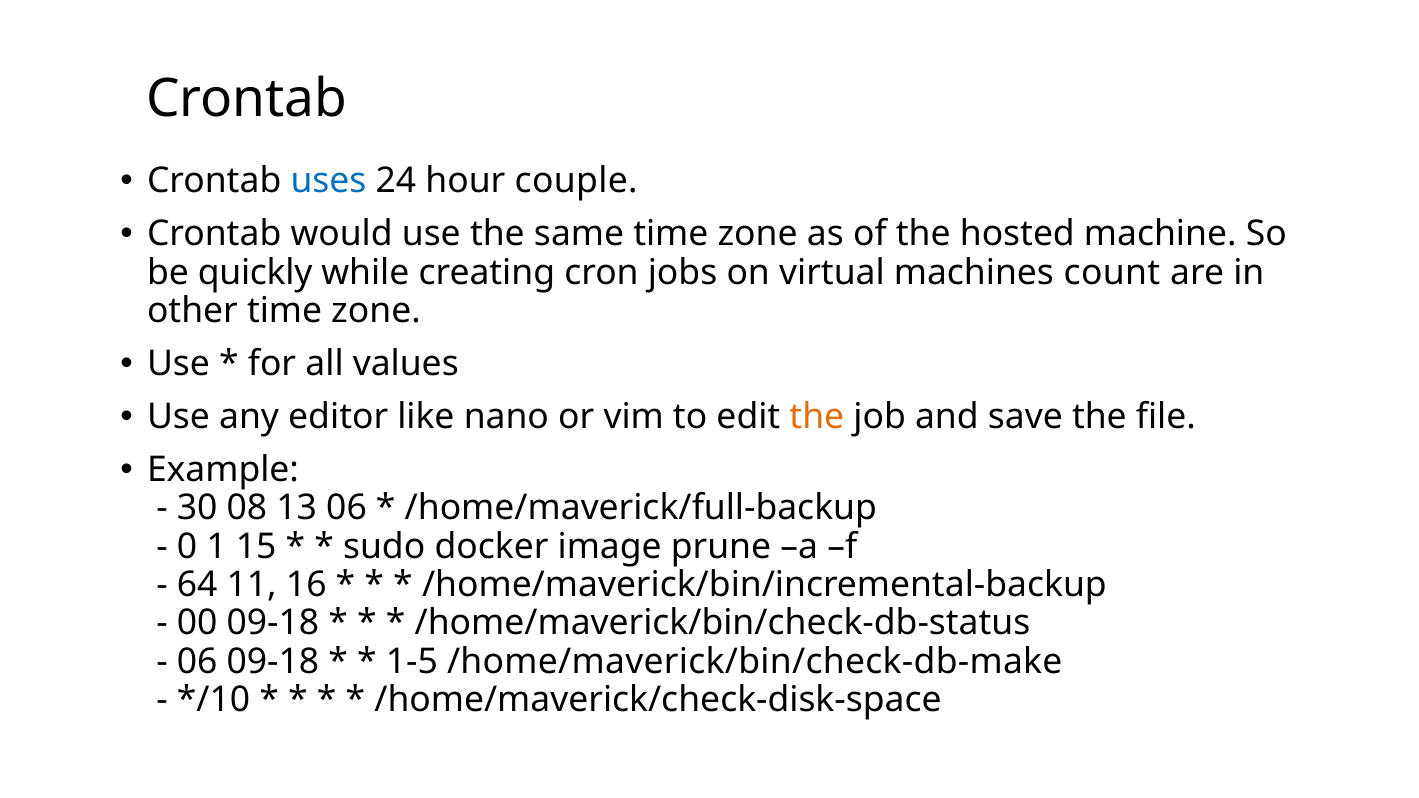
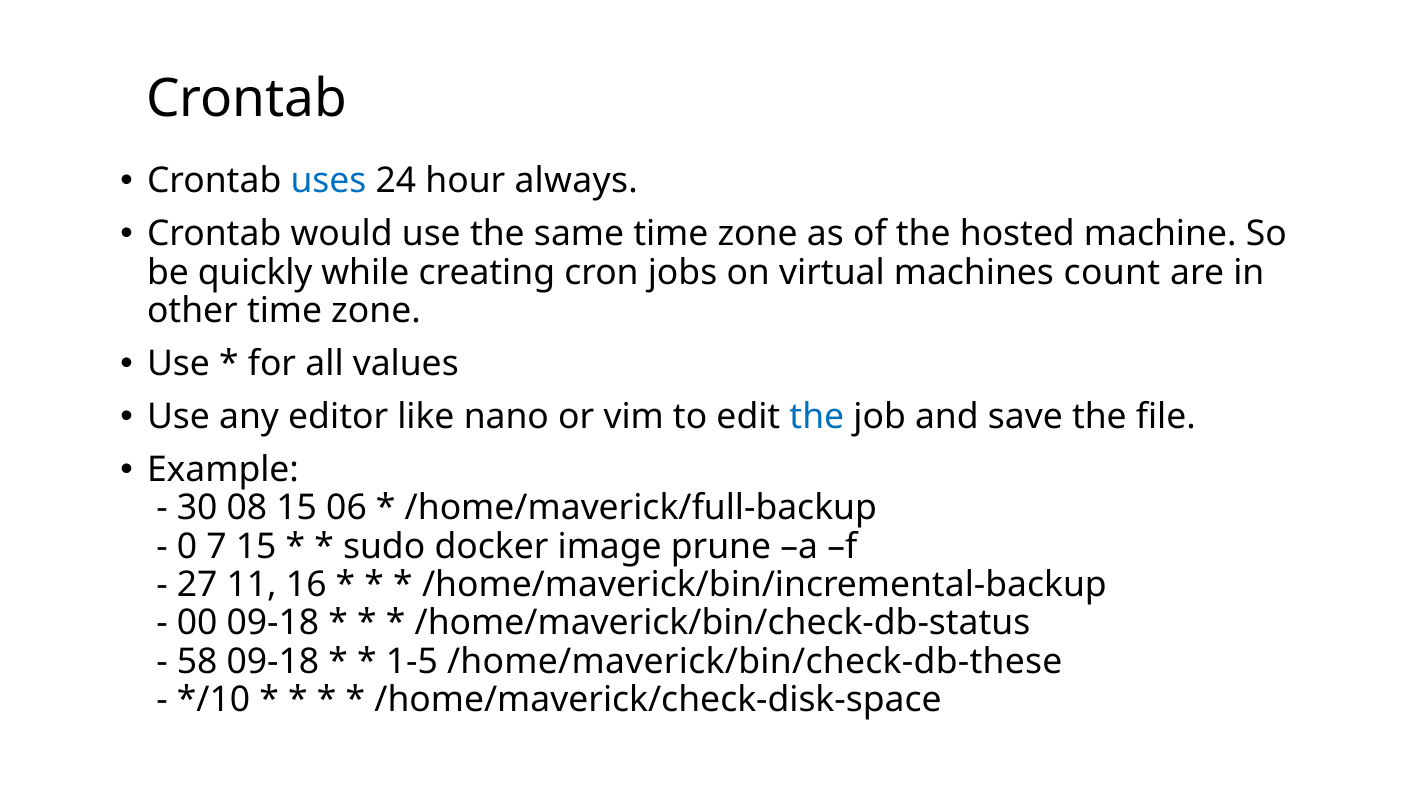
couple: couple -> always (576, 181)
the colour: orange -> blue (817, 417)
08 13: 13 -> 15 (297, 508)
1: 1 -> 7 (216, 547)
64: 64 -> 27 (197, 585)
06: 06 -> 58 (197, 661)
/home/maverick/bin/check-db-make: /home/maverick/bin/check-db-make -> /home/maverick/bin/check-db-these (755, 661)
